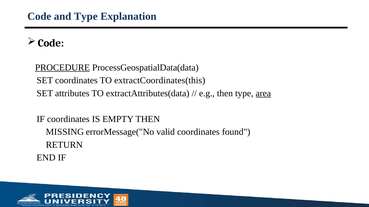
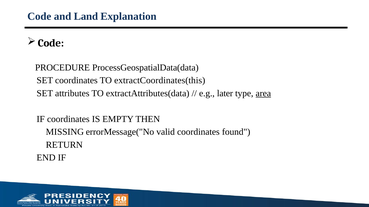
and Type: Type -> Land (86, 16)
PROCEDURE underline: present -> none (62, 68)
e.g then: then -> later (225, 94)
